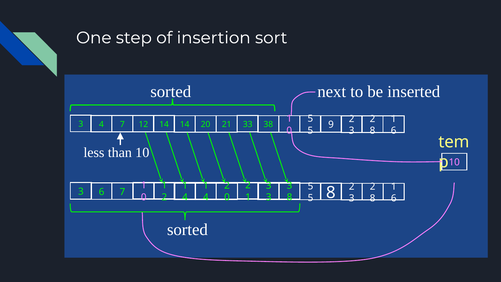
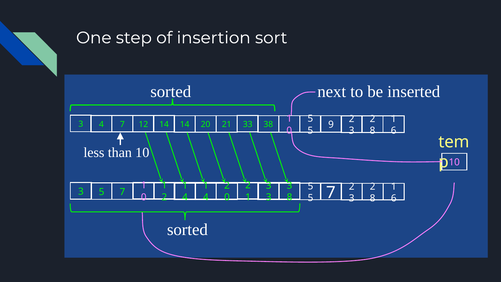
3 6: 6 -> 5 (102, 192)
8: 8 -> 7 (331, 192)
